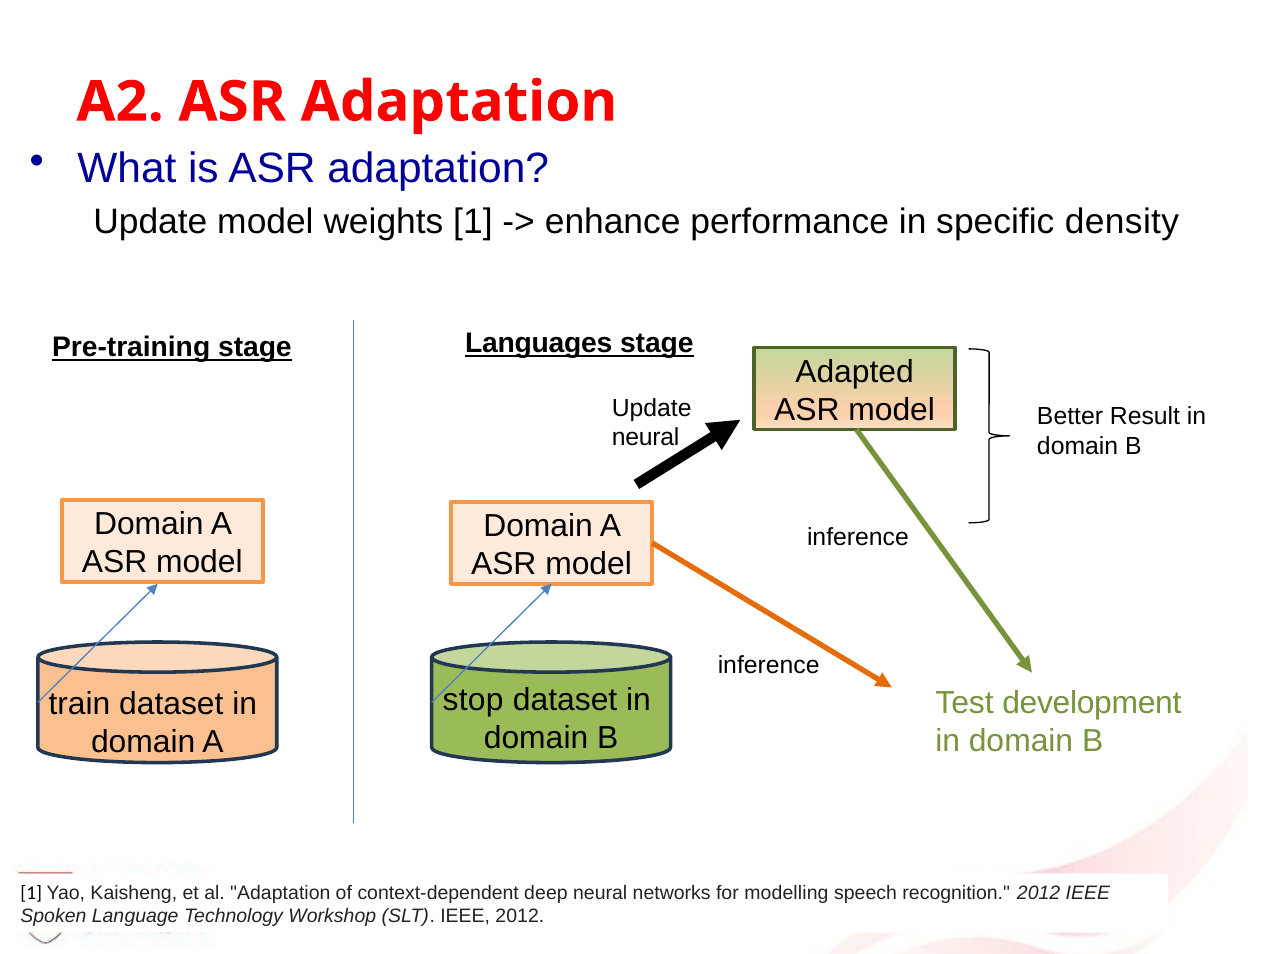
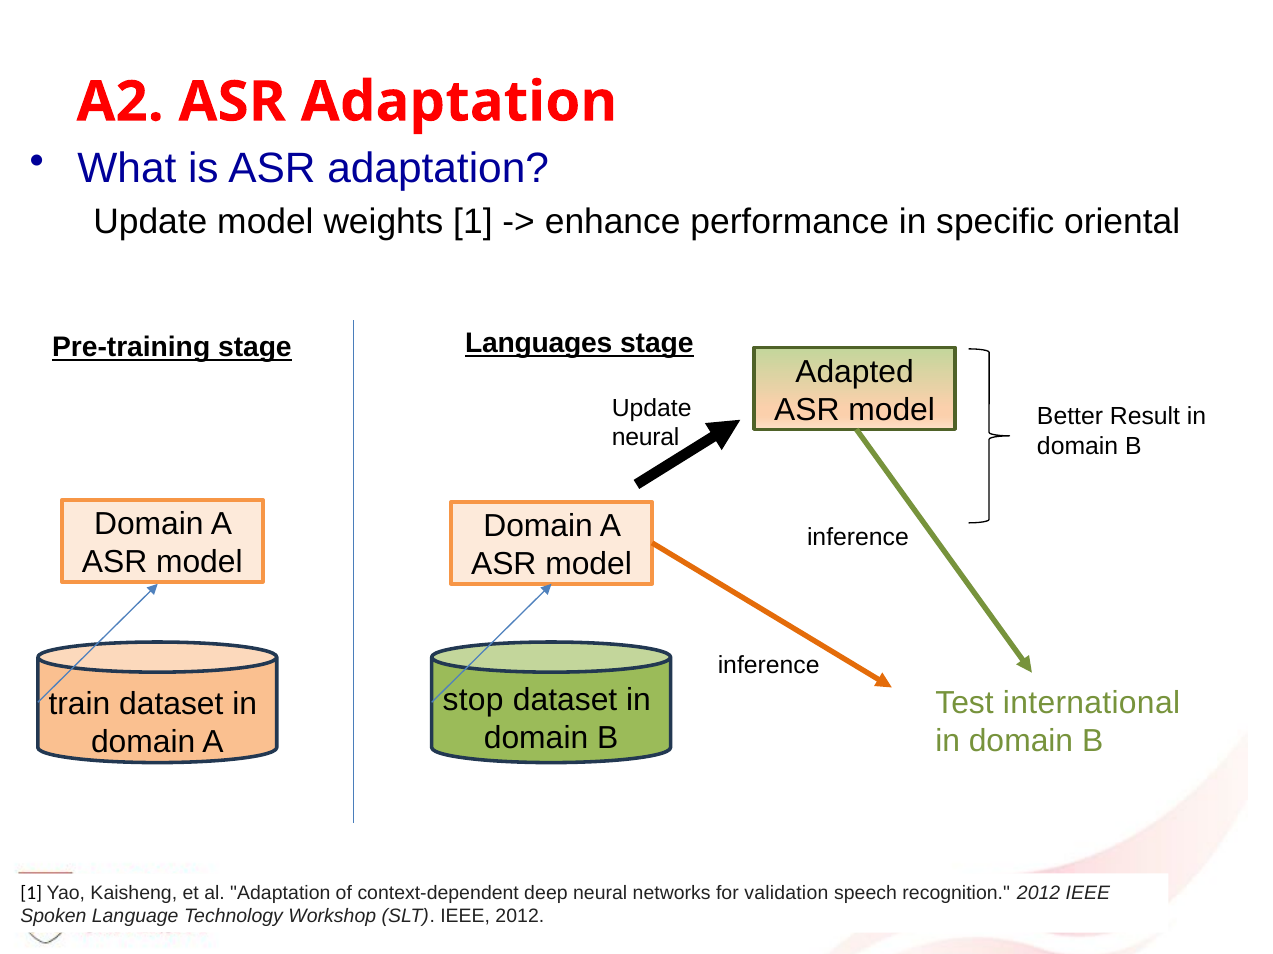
density: density -> oriental (1122, 222)
development: development -> international (1092, 704)
modelling: modelling -> validation (786, 893)
